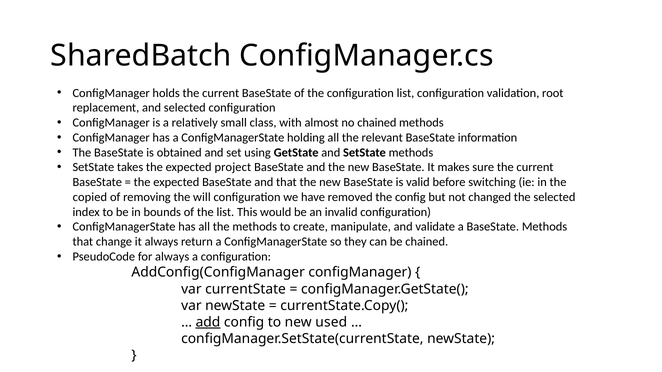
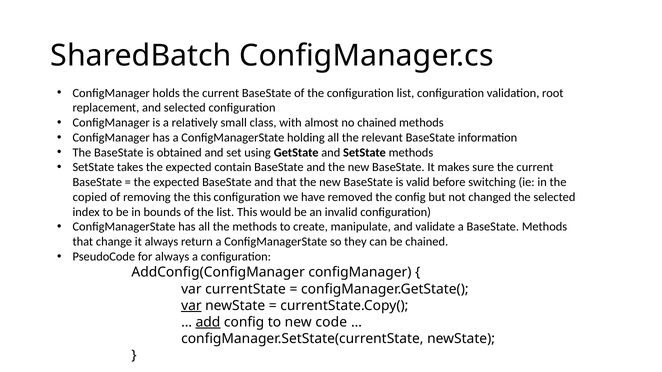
project: project -> contain (233, 168)
the will: will -> this (202, 197)
var underline: none -> present (191, 306)
used: used -> code (331, 322)
